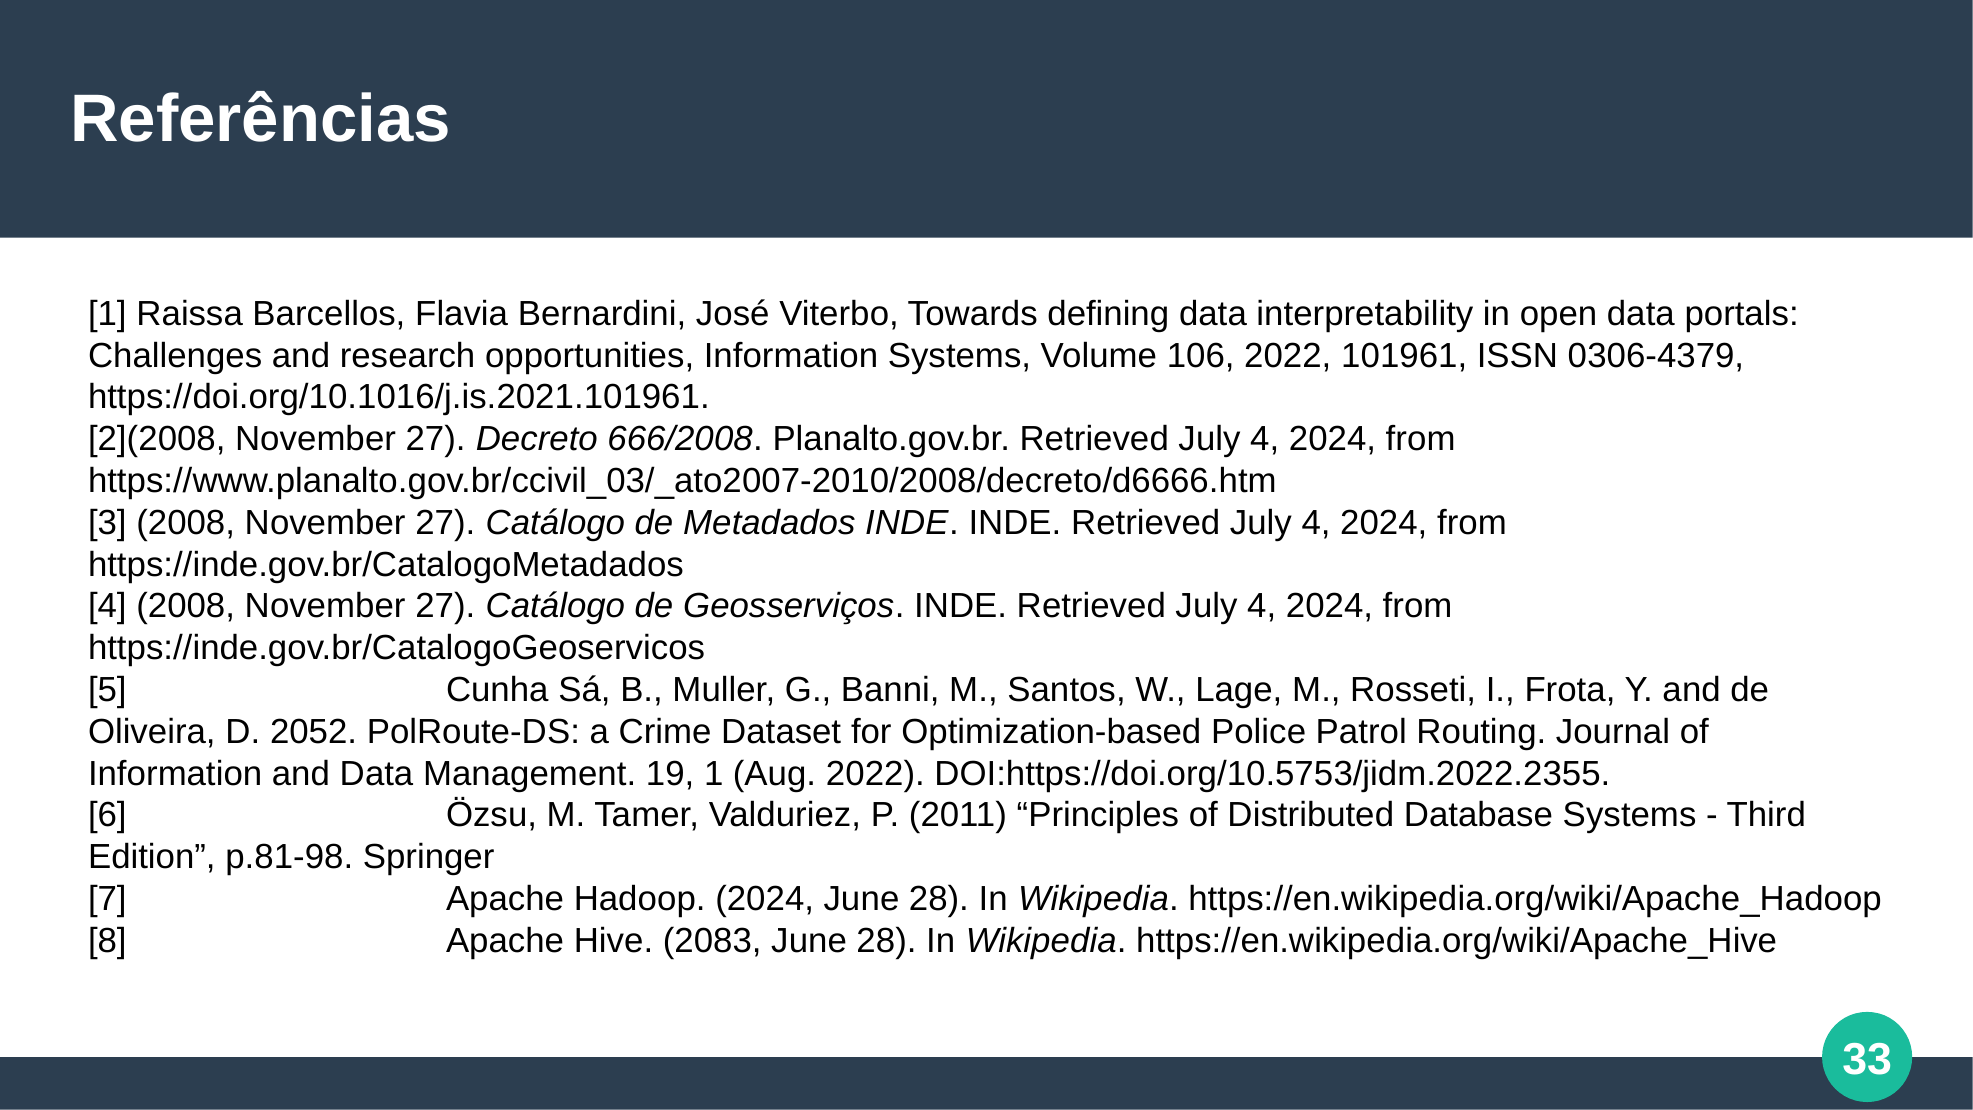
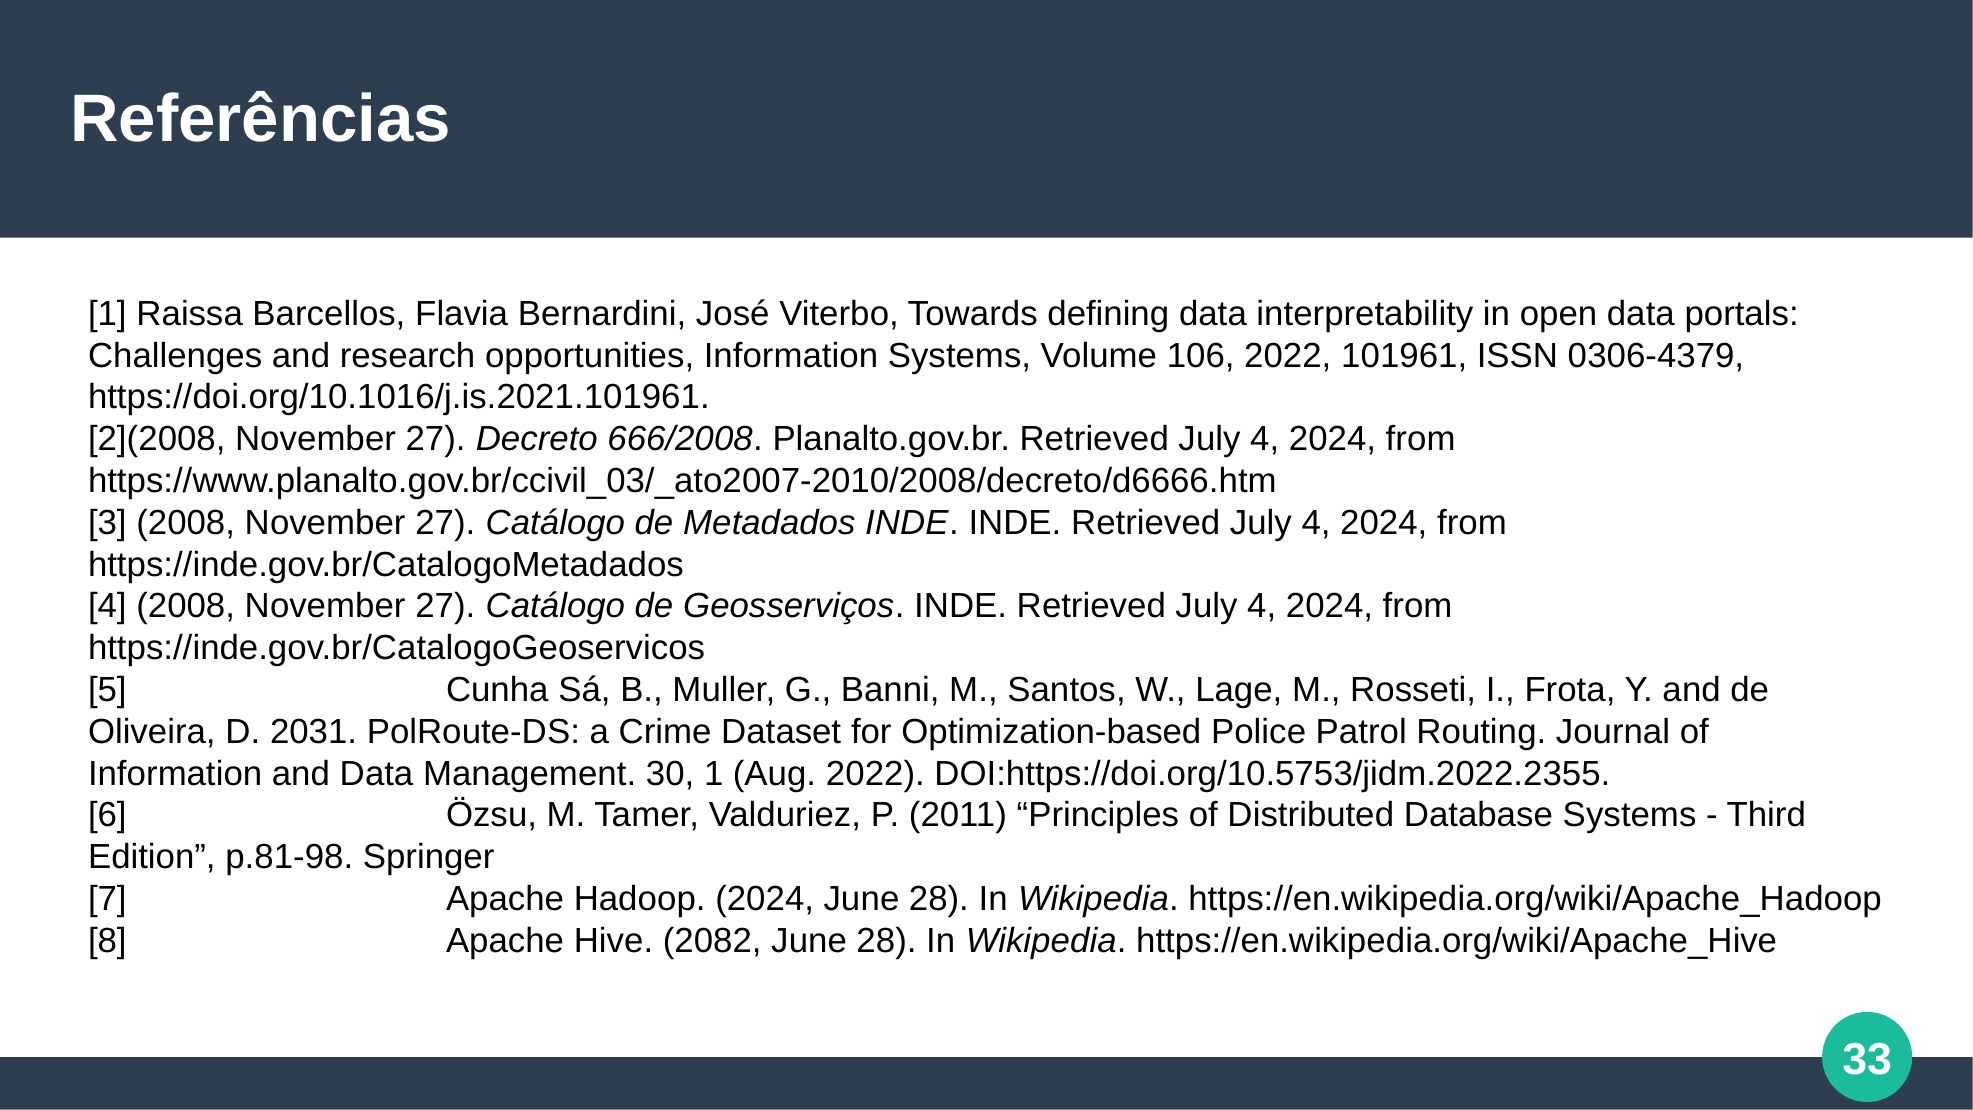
2052: 2052 -> 2031 (314, 732)
19: 19 -> 30 (670, 774)
2083: 2083 -> 2082 (712, 941)
